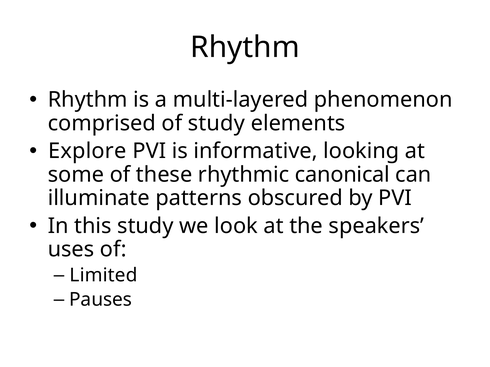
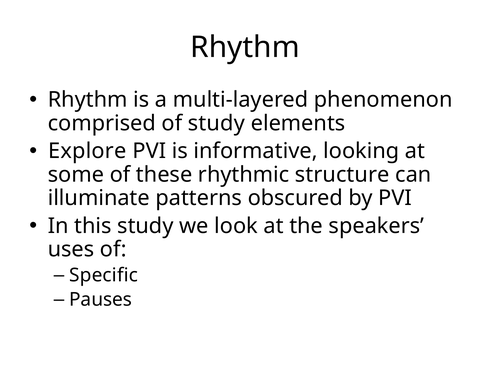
canonical: canonical -> structure (342, 175)
Limited: Limited -> Specific (104, 276)
